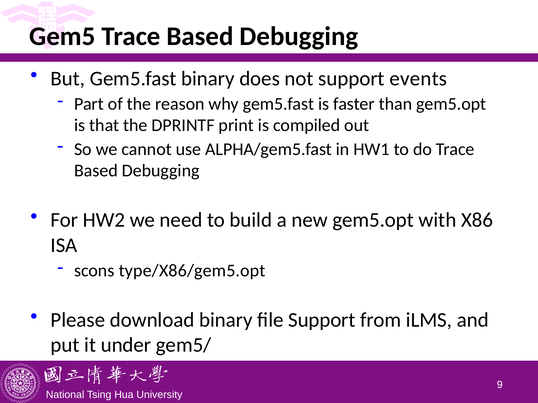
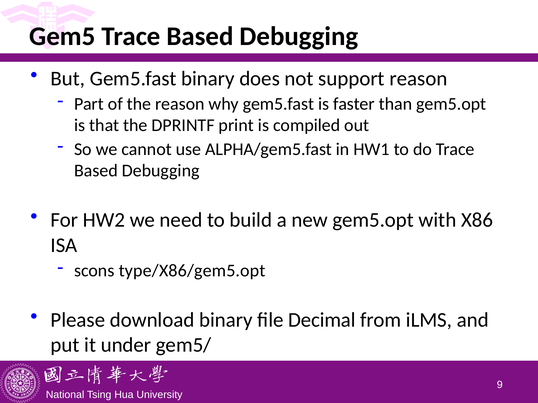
support events: events -> reason (418, 79)
file Support: Support -> Decimal (322, 320)
